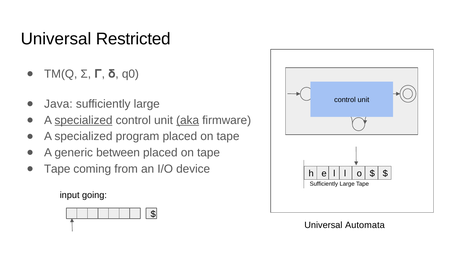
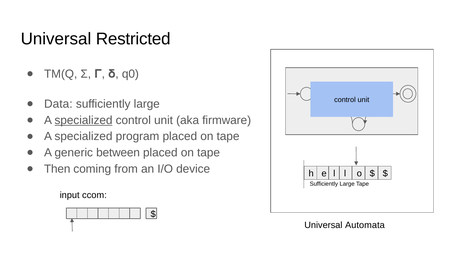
Java: Java -> Data (58, 104)
aka underline: present -> none (188, 120)
Tape: Tape -> Then (57, 169)
going: going -> ccom (94, 195)
